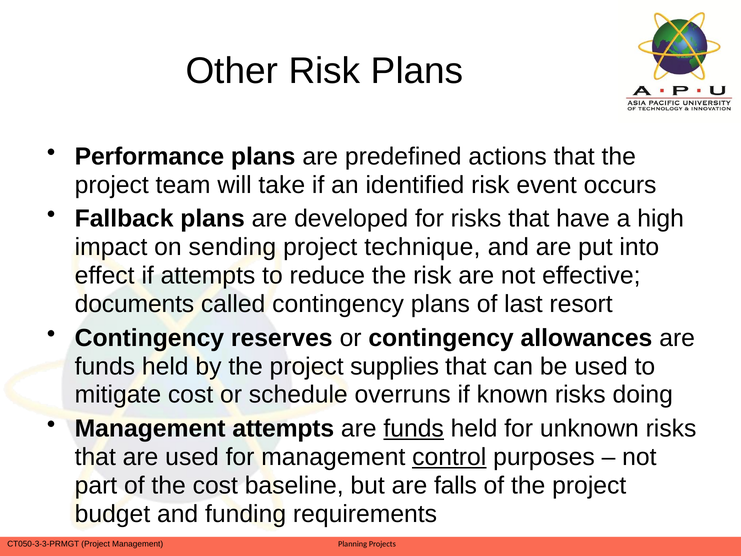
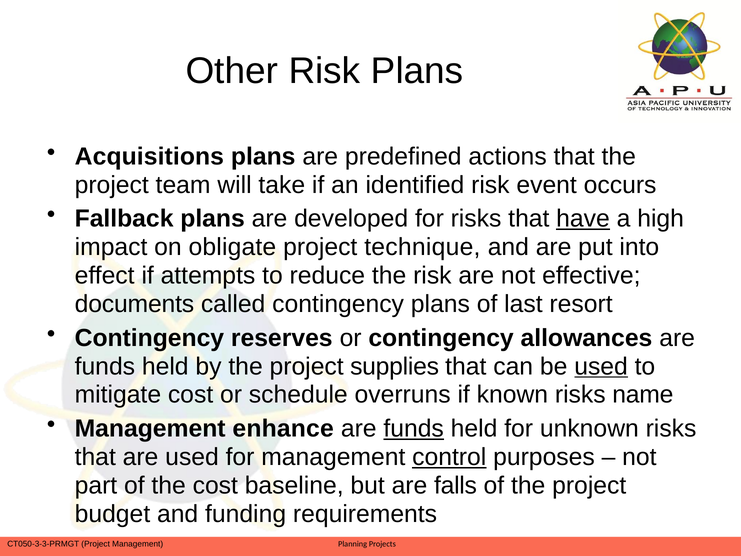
Performance: Performance -> Acquisitions (149, 157)
have underline: none -> present (583, 219)
sending: sending -> obligate (232, 247)
used underline: none -> present (601, 366)
doing: doing -> name (643, 395)
Management attempts: attempts -> enhance (283, 428)
